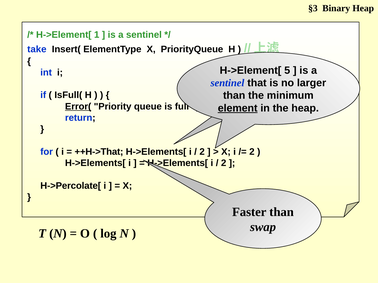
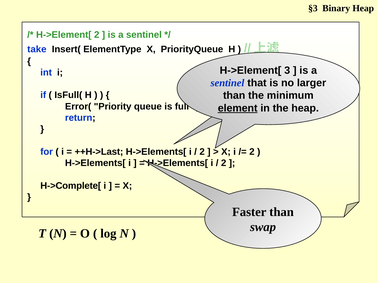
H->Element[ 1: 1 -> 2 (97, 35)
5: 5 -> 3 (287, 70)
Error( underline: present -> none (78, 107)
++H->That: ++H->That -> ++H->Last (99, 152)
H->Percolate[: H->Percolate[ -> H->Complete[ (71, 186)
